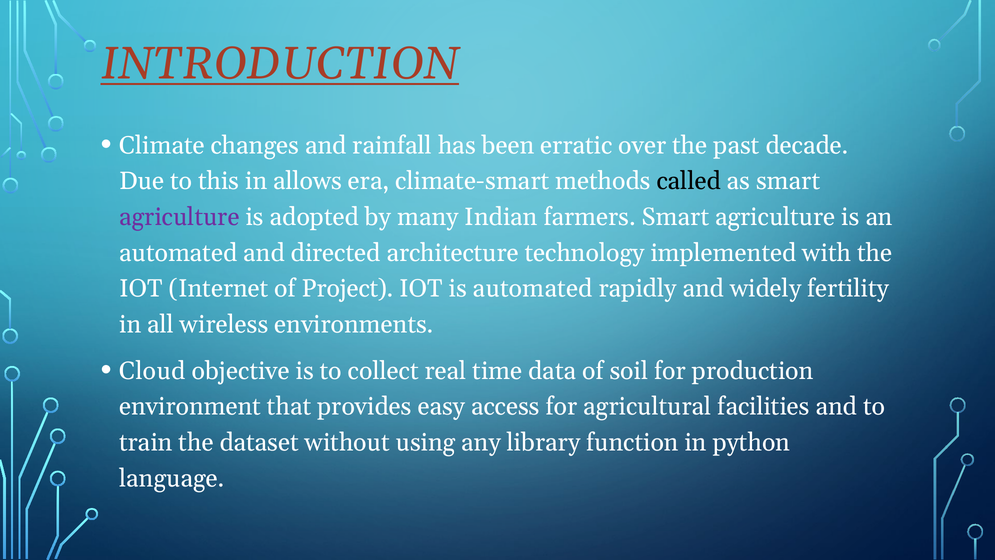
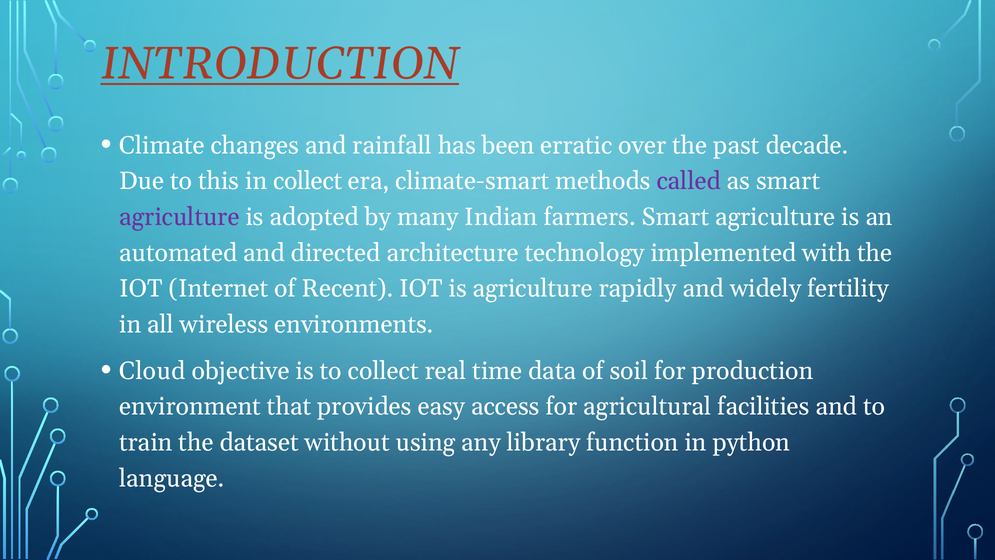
in allows: allows -> collect (308, 181)
called colour: black -> purple (689, 181)
Project: Project -> Recent (348, 289)
is automated: automated -> agriculture (533, 289)
